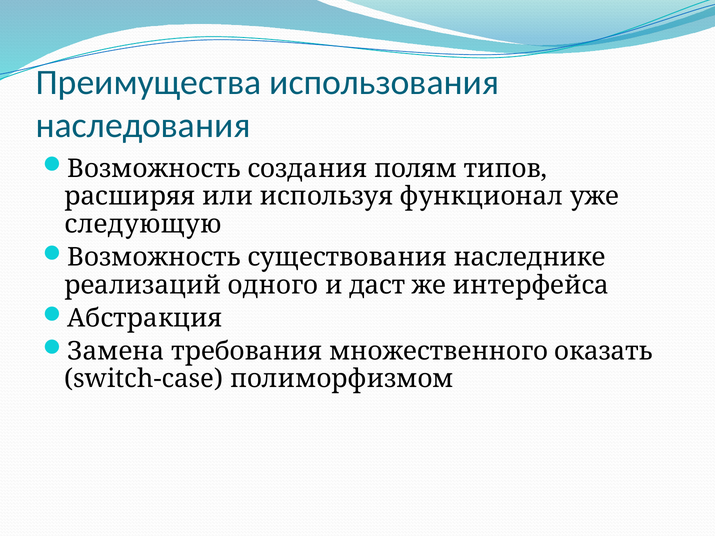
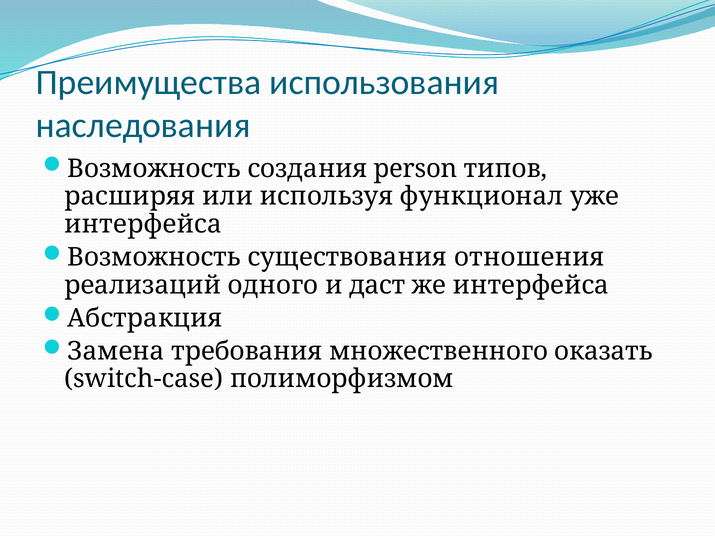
полям: полям -> person (416, 169)
следующую: следующую -> интерфейса (143, 224)
наследнике: наследнике -> отношения (529, 257)
